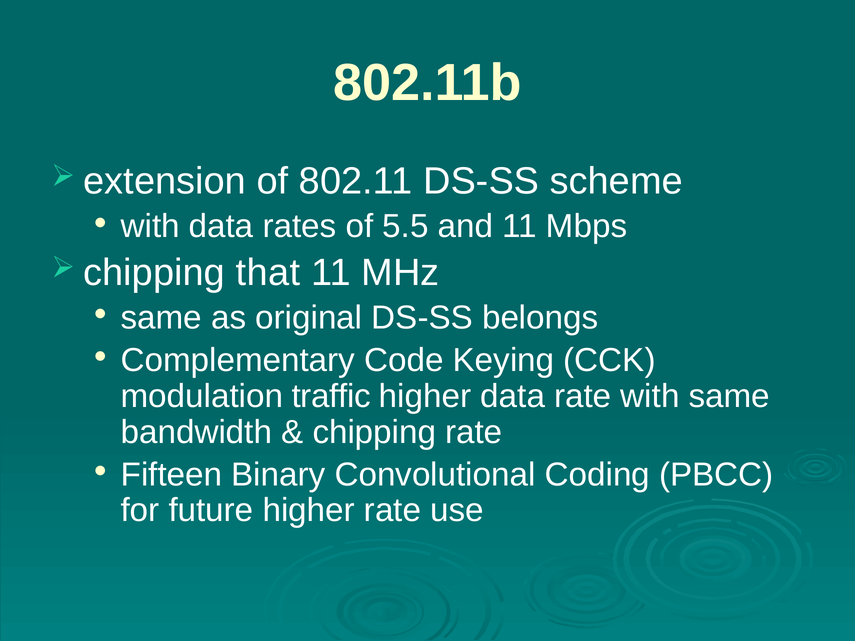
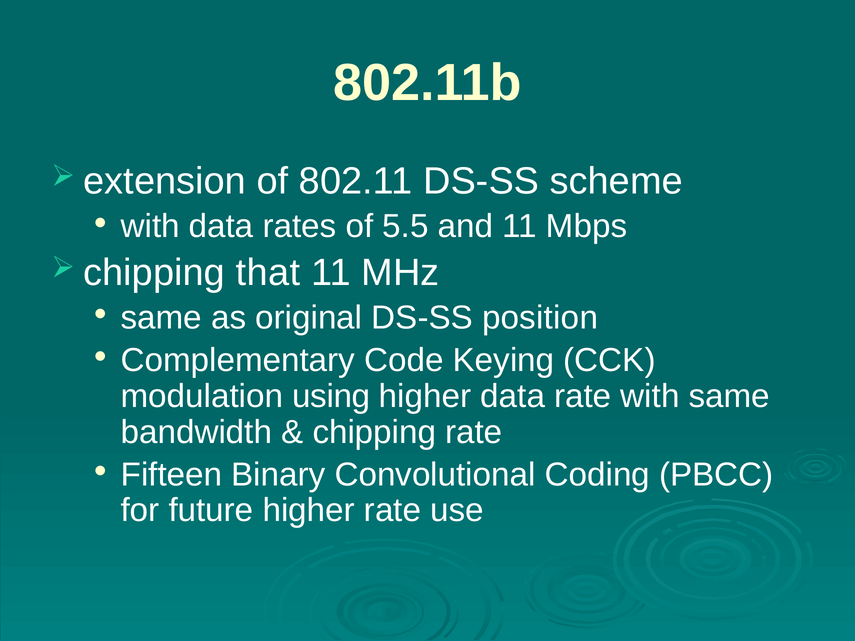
belongs: belongs -> position (540, 318)
traffic: traffic -> using (331, 396)
